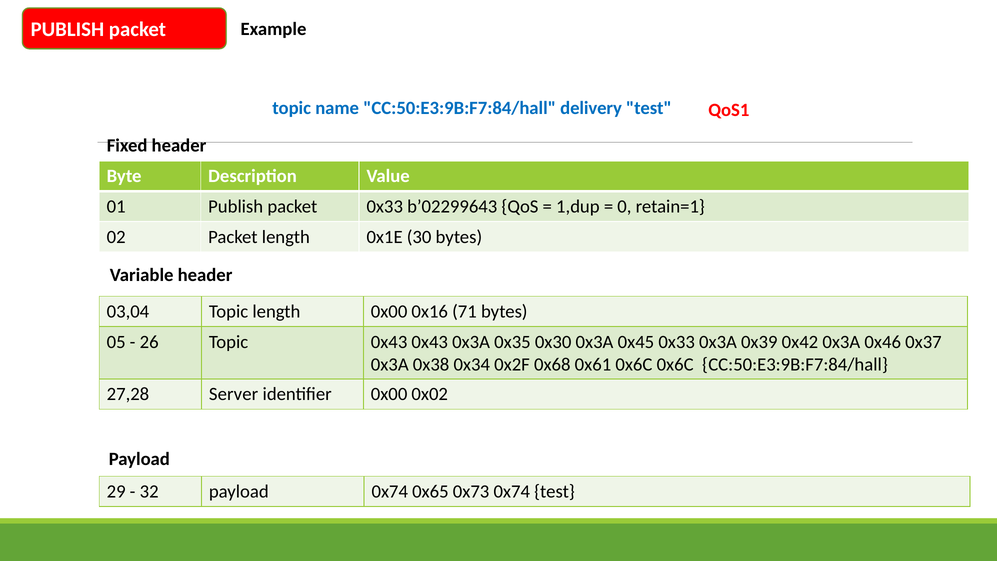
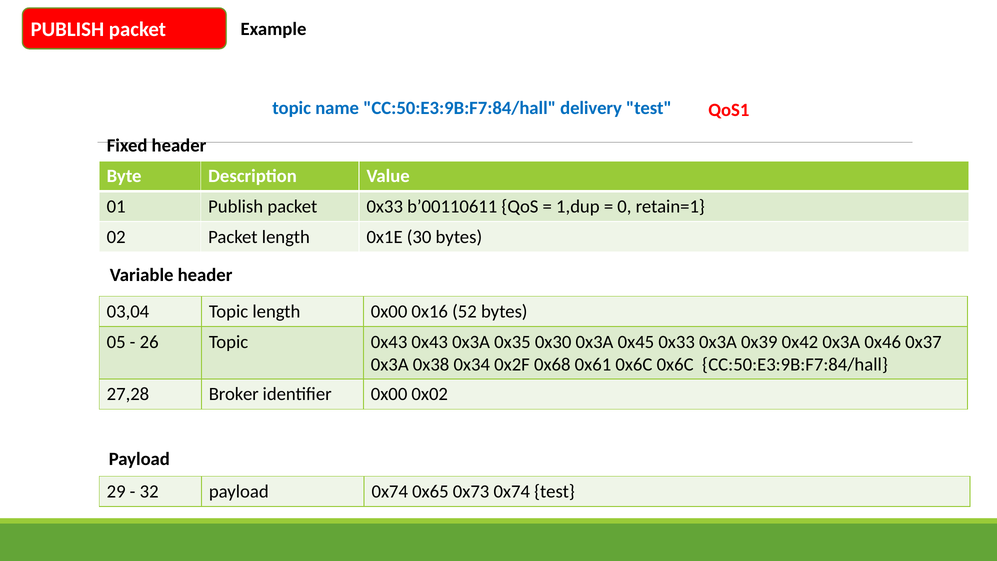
b’02299643: b’02299643 -> b’00110611 (452, 206)
71: 71 -> 52 (464, 311)
Server: Server -> Broker (234, 394)
